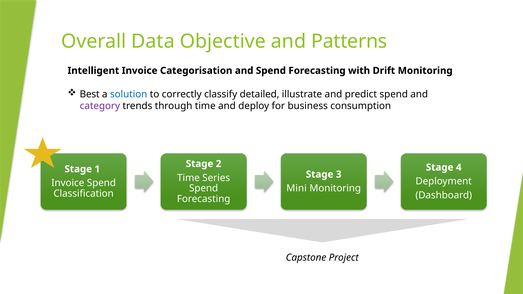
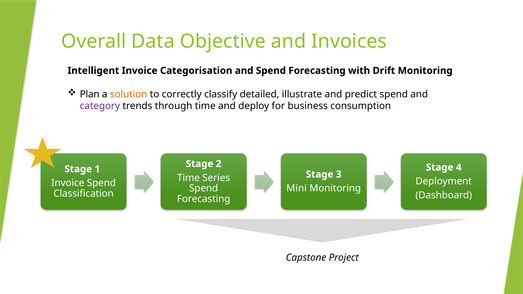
Patterns: Patterns -> Invoices (349, 41)
Best: Best -> Plan (90, 94)
solution colour: blue -> orange (129, 94)
